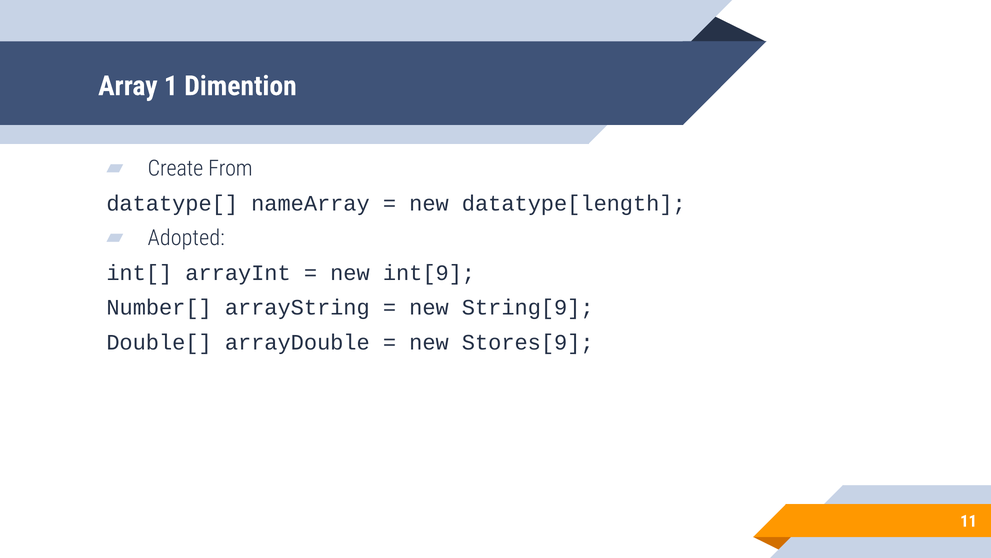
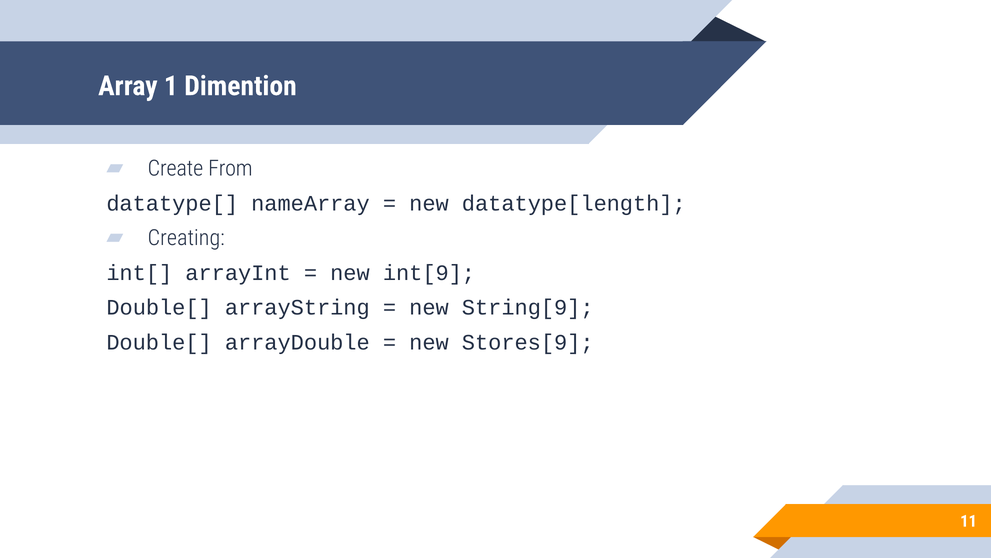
Adopted: Adopted -> Creating (186, 238)
Number[: Number[ -> Double[ (159, 307)
